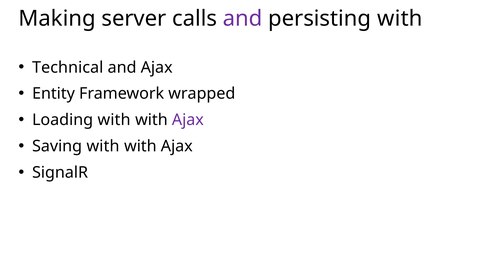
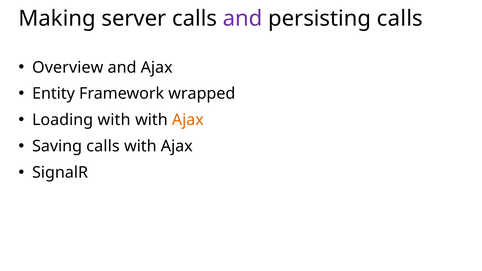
persisting with: with -> calls (400, 19)
Technical: Technical -> Overview (68, 67)
Ajax colour: purple -> orange (188, 120)
Saving with: with -> calls (103, 146)
